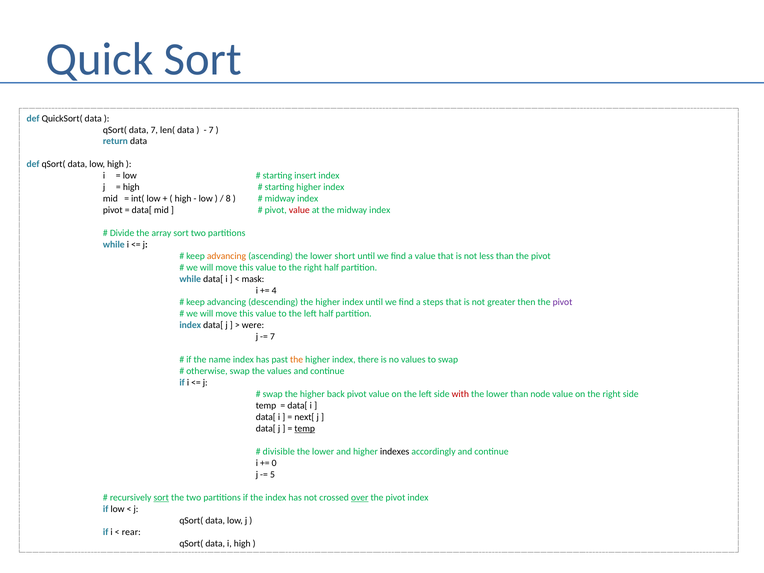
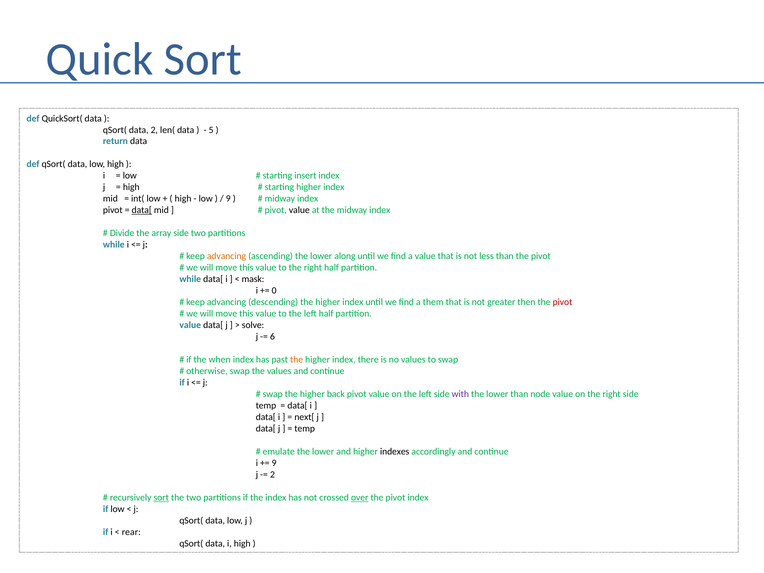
data 7: 7 -> 2 (154, 130)
7: 7 -> 5 (211, 130)
8: 8 -> 9 (228, 199)
data[ underline: none -> present (142, 210)
value colour: red -> black (299, 210)
array sort: sort -> side (181, 233)
short: short -> along (345, 256)
4: 4 -> 0 (274, 291)
steps: steps -> them (433, 302)
pivot colour: purple -> red (563, 302)
index: index -> value (190, 325)
were: were -> solve (253, 325)
7: 7 -> 6 (272, 337)
name: name -> when (220, 360)
with colour: red -> purple (460, 394)
temp underline: present -> none (305, 429)
divisible: divisible -> emulate (279, 452)
0: 0 -> 9 (274, 463)
5: 5 -> 2 (272, 475)
